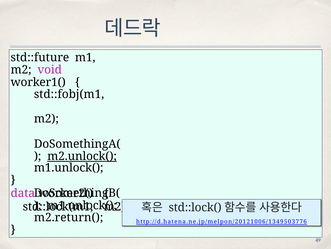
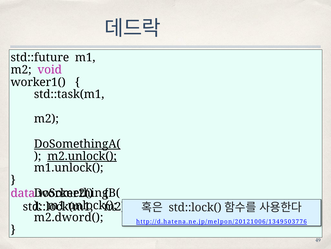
std::fobj(m1: std::fobj(m1 -> std::task(m1 (69, 94)
DoSomethingA( underline: none -> present (77, 144)
m2.return(: m2.return( -> m2.dword( (69, 217)
